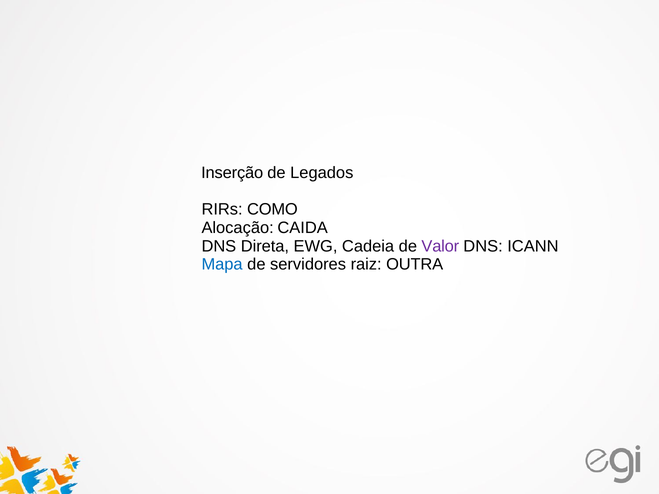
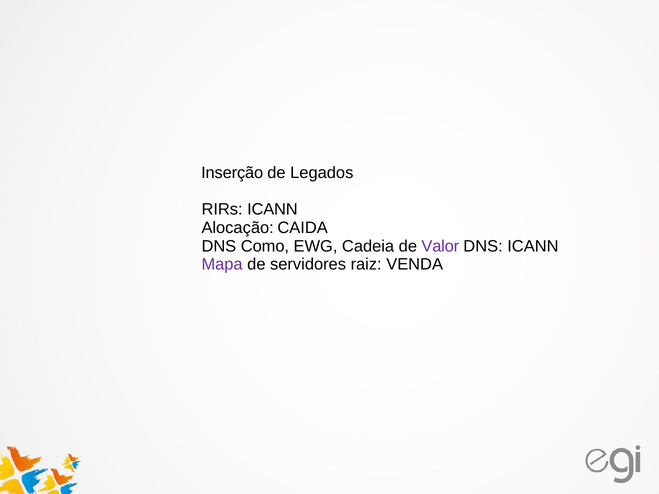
RIRs COMO: COMO -> ICANN (272, 209)
Direta: Direta -> Como (265, 246)
Mapa colour: blue -> purple (222, 265)
OUTRA: OUTRA -> VENDA (415, 265)
